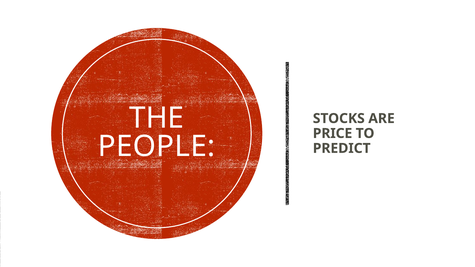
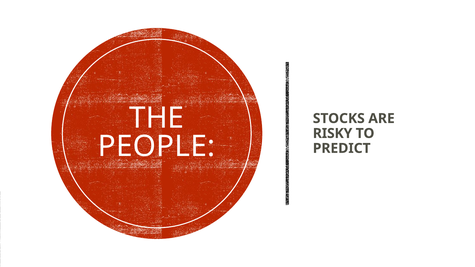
PRICE: PRICE -> RISKY (333, 133)
